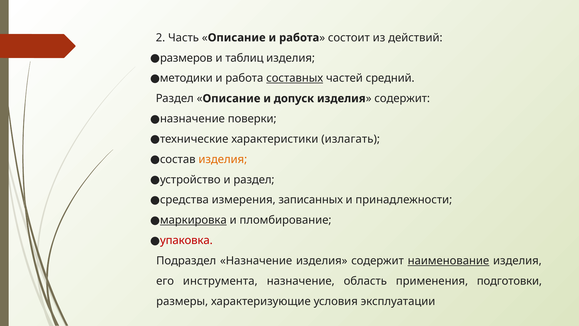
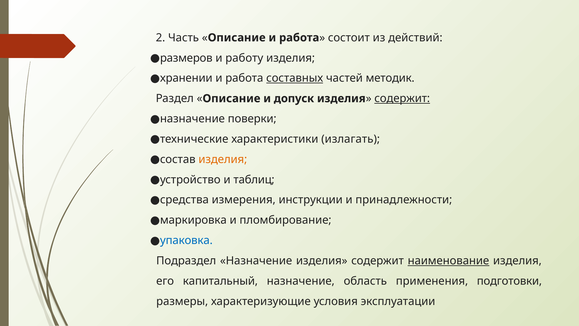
таблиц: таблиц -> работу (244, 58)
методики: методики -> хранении (186, 78)
средний: средний -> методик (390, 78)
содержит underline: none -> present (402, 98)
и раздел: раздел -> таблиц (254, 179)
записанных: записанных -> инструкции (311, 200)
маркировка underline: present -> none (193, 220)
упаковка colour: red -> blue (186, 240)
инструмента: инструмента -> капитальный (220, 281)
